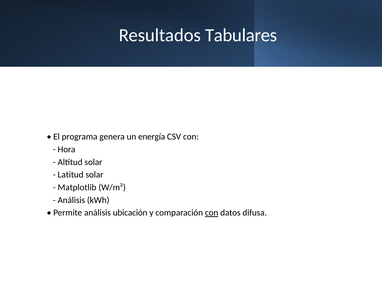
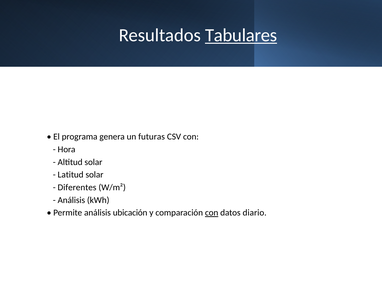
Tabulares underline: none -> present (241, 35)
energía: energía -> futuras (152, 136)
Matplotlib: Matplotlib -> Diferentes (77, 187)
difusa: difusa -> diario (255, 212)
